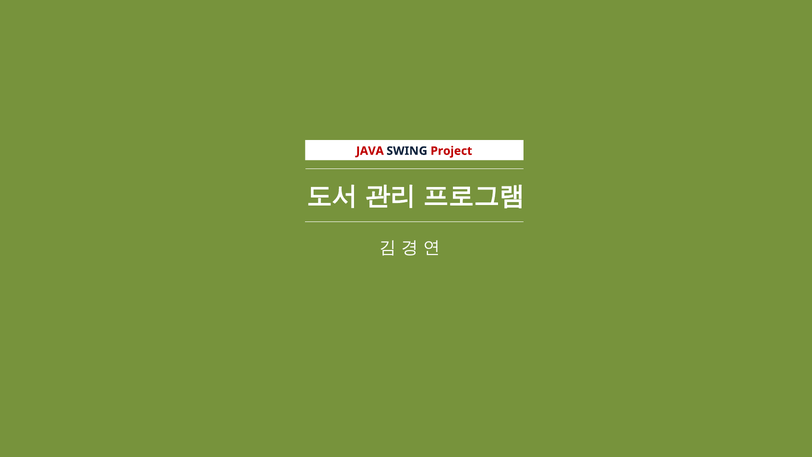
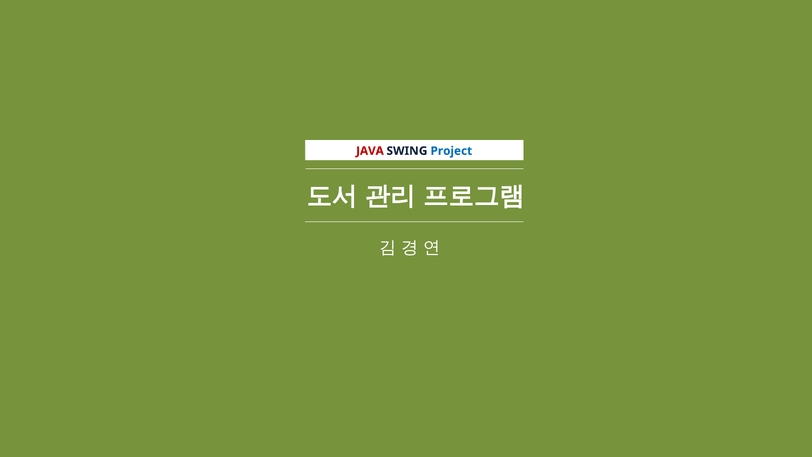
Project colour: red -> blue (451, 151)
